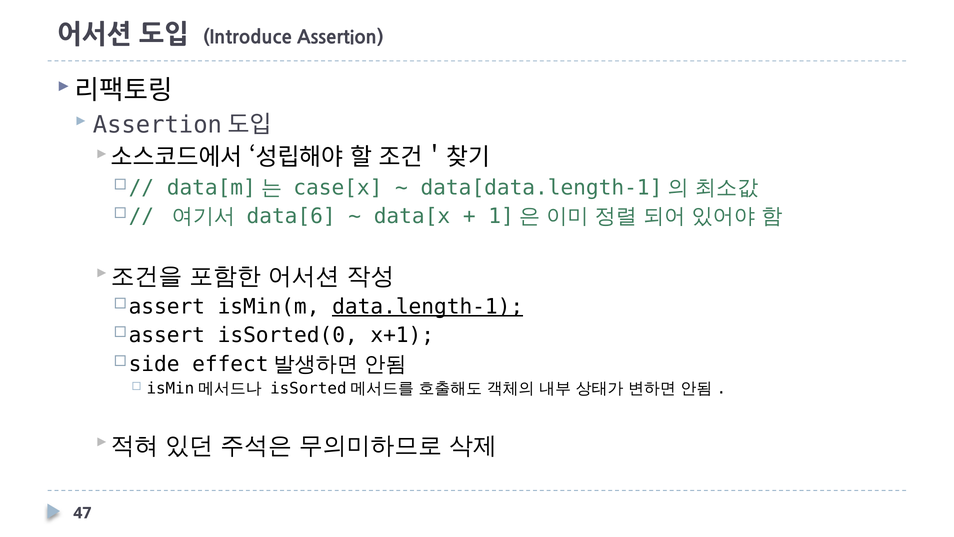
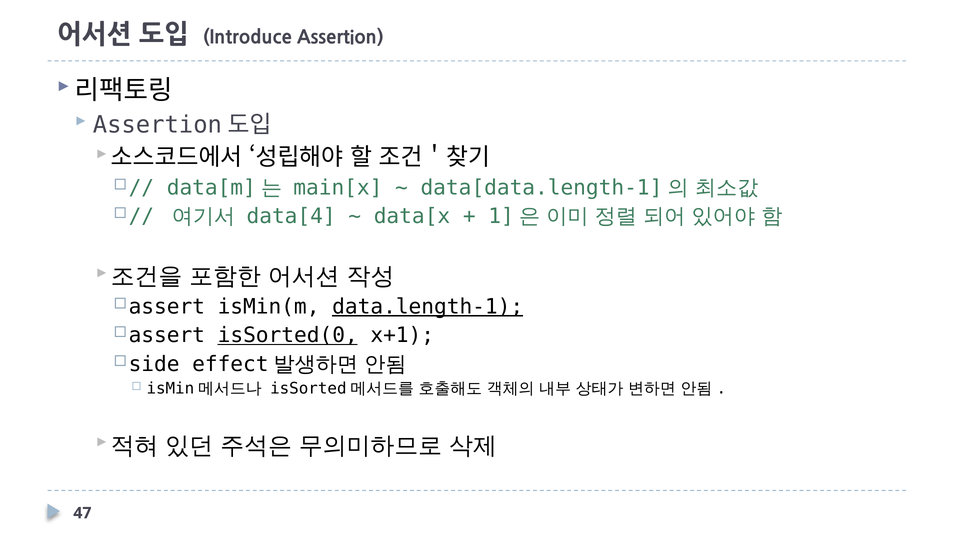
case[x: case[x -> main[x (338, 187)
data[6: data[6 -> data[4 (291, 216)
isSorted(0 underline: none -> present (288, 335)
